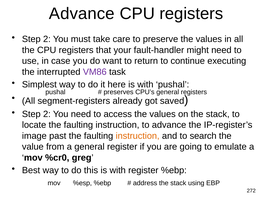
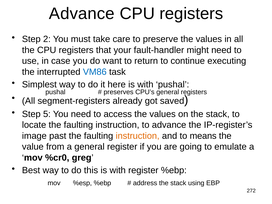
VM86 colour: purple -> blue (95, 72)
2: 2 -> 5 (47, 114)
search: search -> means (203, 136)
